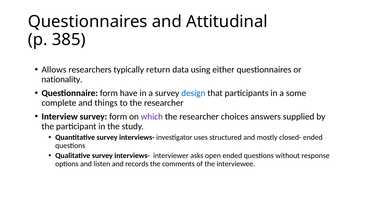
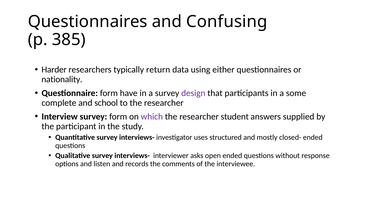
Attitudinal: Attitudinal -> Confusing (227, 22)
Allows: Allows -> Harder (54, 70)
design colour: blue -> purple (193, 93)
things: things -> school (106, 103)
choices: choices -> student (235, 117)
